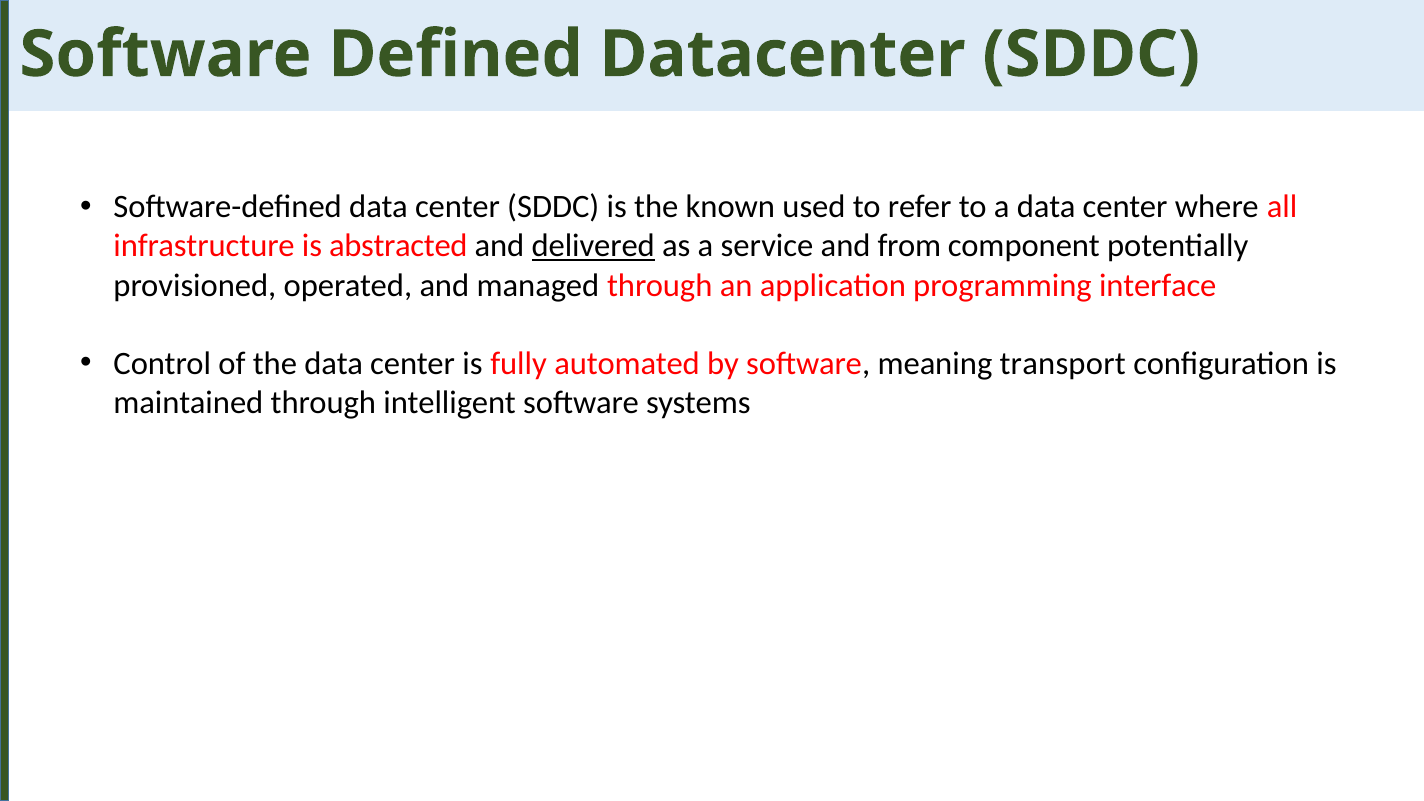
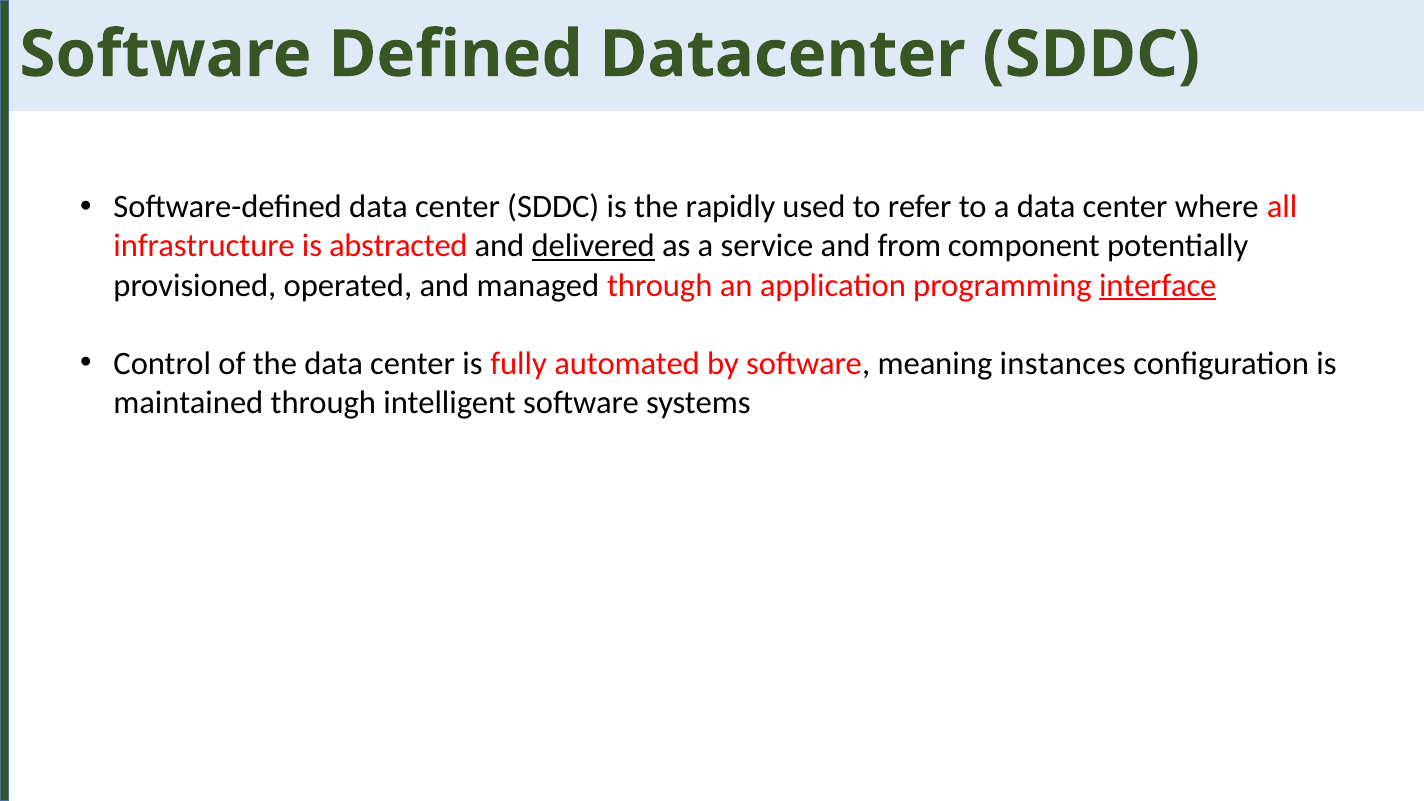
known: known -> rapidly (730, 207)
interface underline: none -> present (1158, 285)
transport: transport -> instances (1063, 364)
